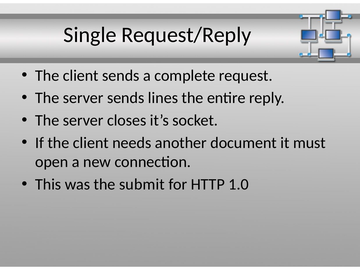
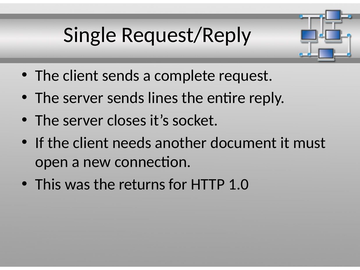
submit: submit -> returns (142, 184)
